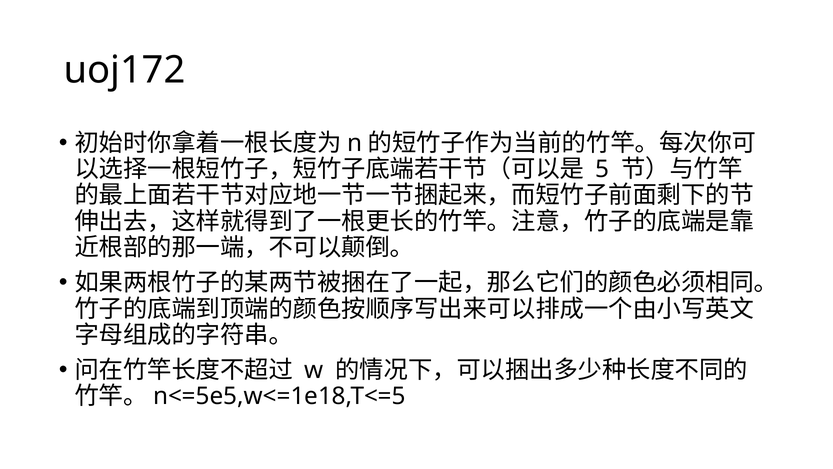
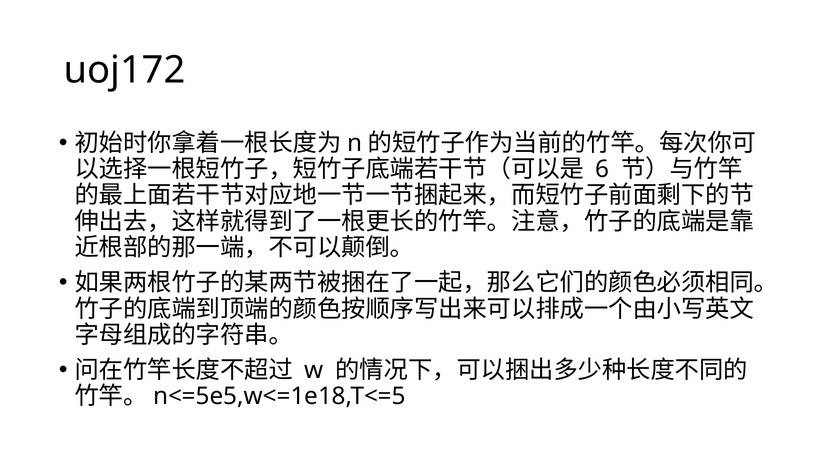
5: 5 -> 6 (602, 169)
